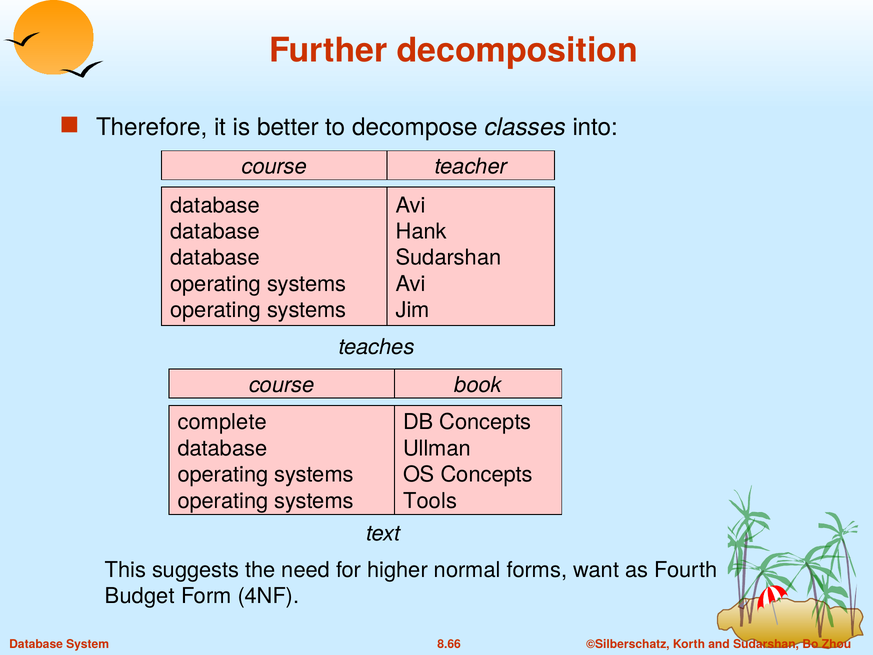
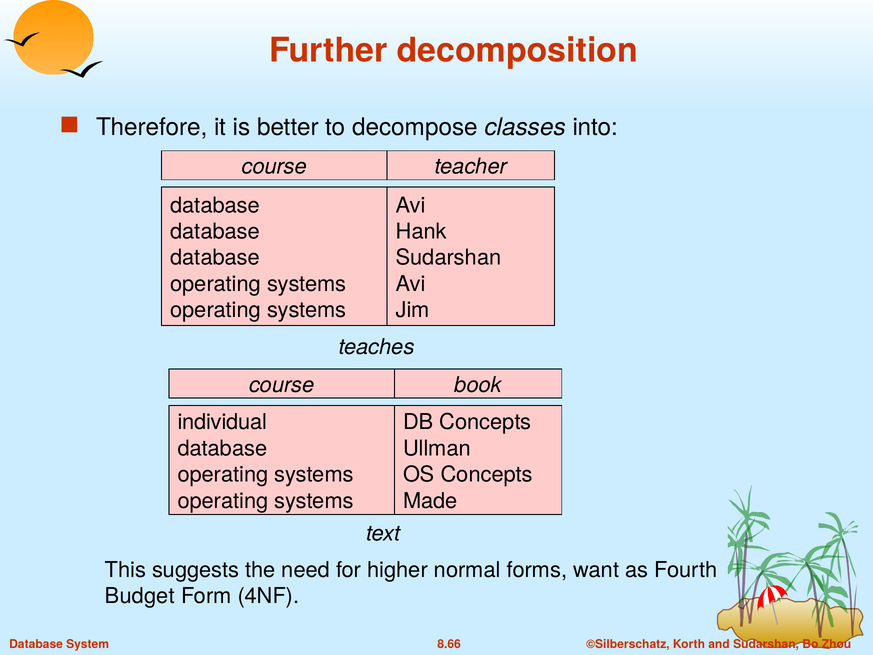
complete: complete -> individual (222, 422)
Tools: Tools -> Made (430, 501)
